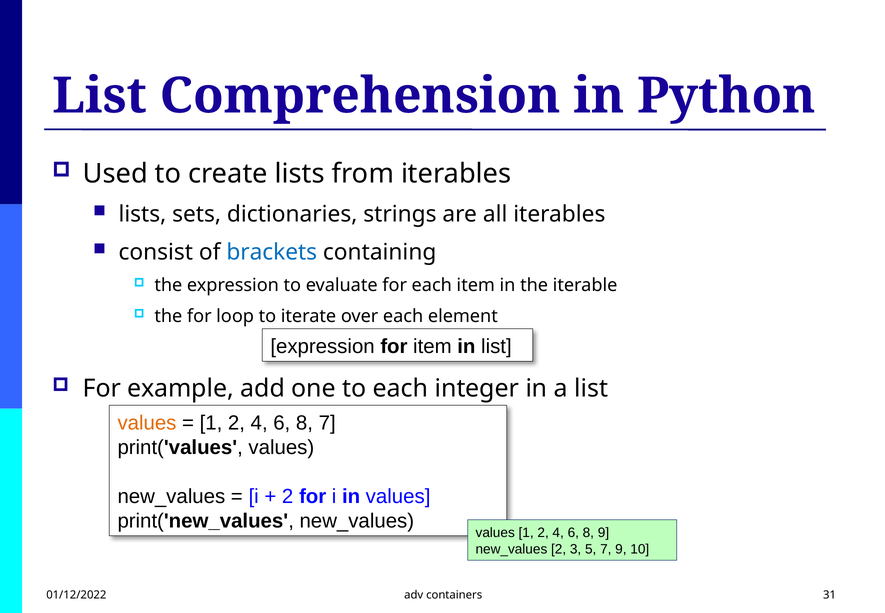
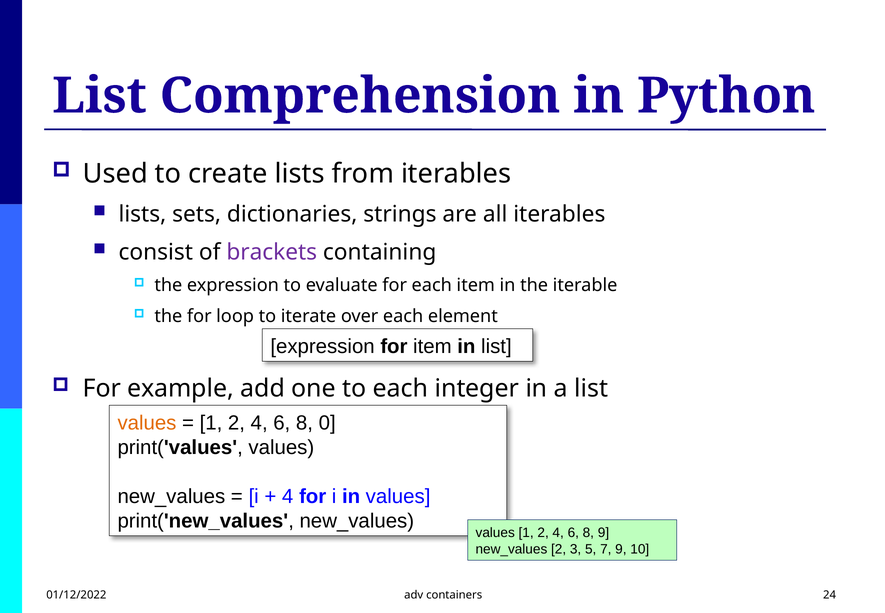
brackets colour: blue -> purple (272, 252)
8 7: 7 -> 0 (327, 423)
2: 2 -> 4 (288, 496)
31: 31 -> 24 (830, 595)
